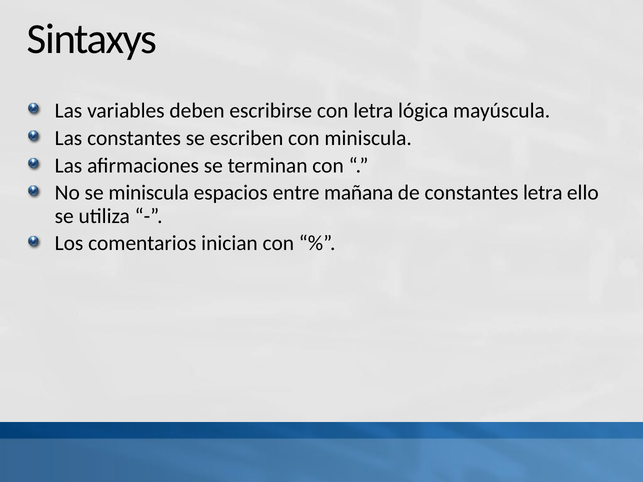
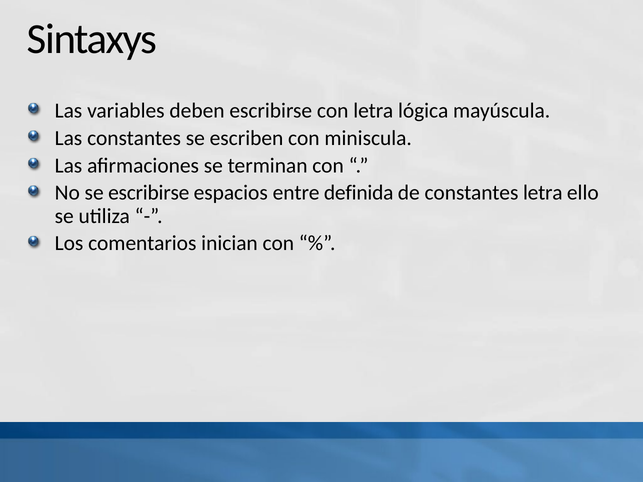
se miniscula: miniscula -> escribirse (149, 193)
mañana: mañana -> definida (359, 193)
